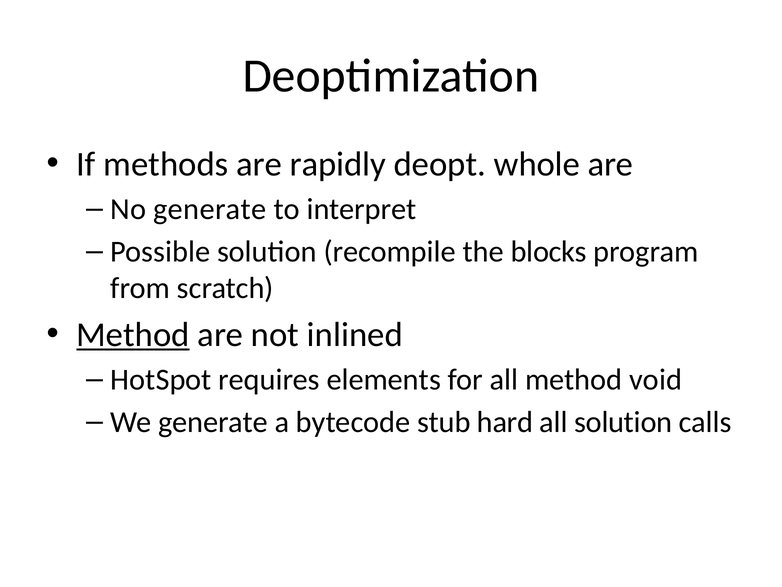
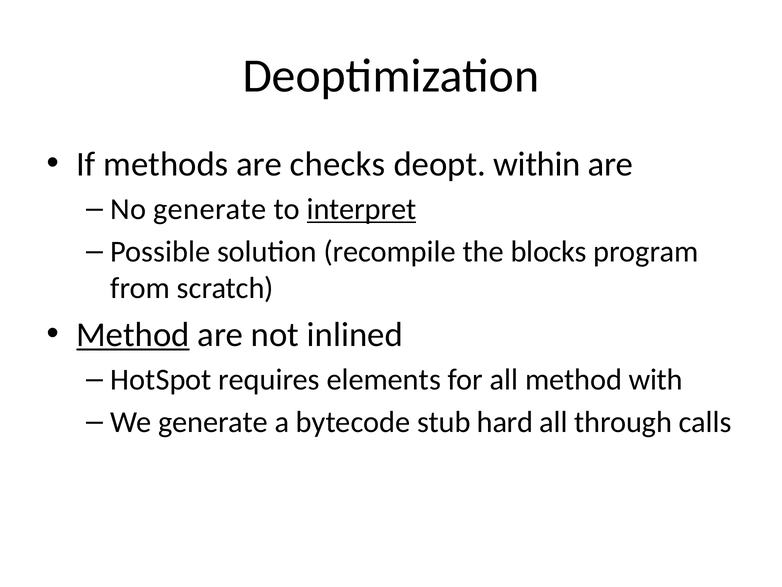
rapidly: rapidly -> checks (338, 164)
whole: whole -> within (537, 164)
interpret underline: none -> present (362, 209)
void: void -> with (656, 379)
all solution: solution -> through (623, 422)
